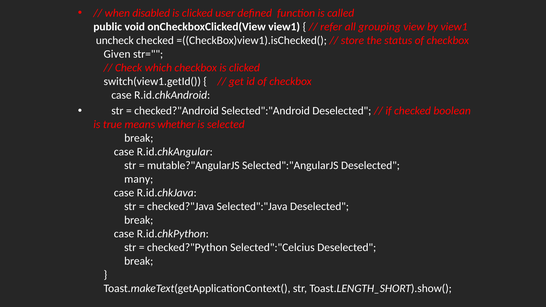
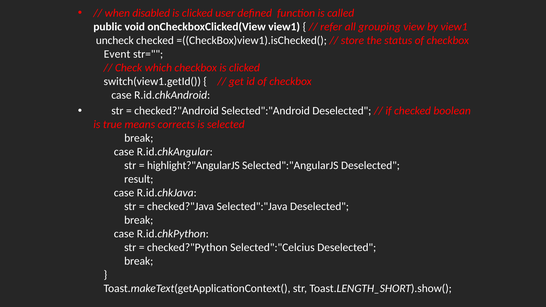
Given: Given -> Event (117, 54)
whether: whether -> corrects (176, 125)
mutable?"AngularJS: mutable?"AngularJS -> highlight?"AngularJS (193, 166)
many: many -> result (139, 179)
